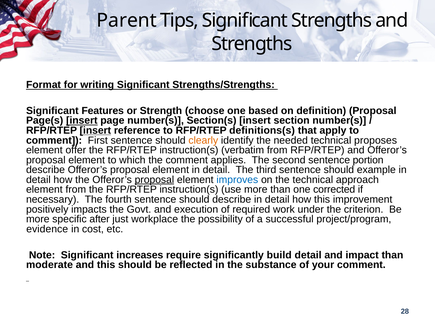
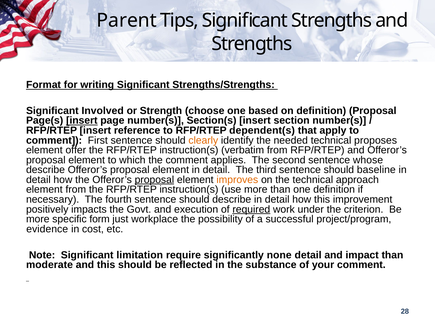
Features: Features -> Involved (103, 111)
insert underline: present -> none (95, 131)
definitions(s: definitions(s -> dependent(s (262, 131)
portion: portion -> whose (368, 160)
example: example -> baseline (376, 170)
improves colour: blue -> orange (237, 180)
one corrected: corrected -> definition (334, 190)
required underline: none -> present (251, 209)
after: after -> form (100, 219)
increases: increases -> limitation (140, 255)
build: build -> none (279, 255)
